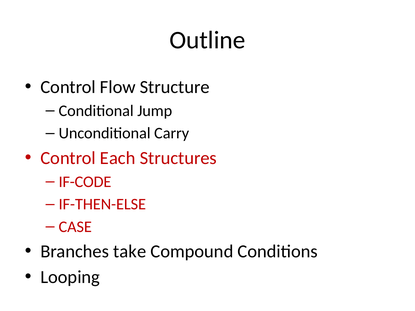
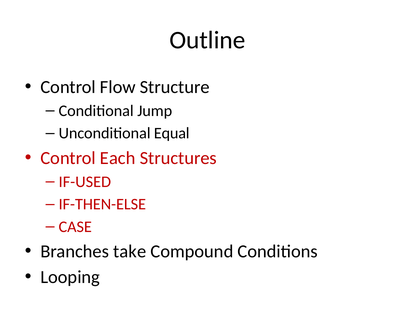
Carry: Carry -> Equal (172, 133)
IF-CODE: IF-CODE -> IF-USED (85, 182)
